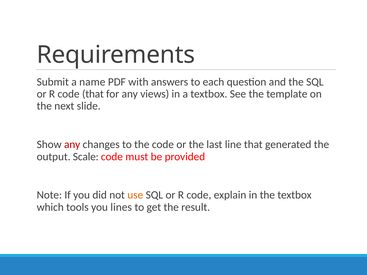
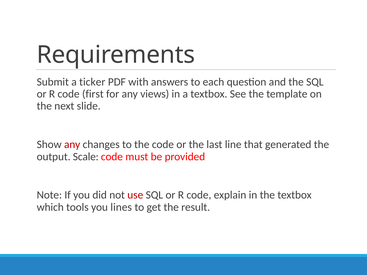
name: name -> ticker (92, 82)
code that: that -> first (93, 94)
use colour: orange -> red (135, 195)
